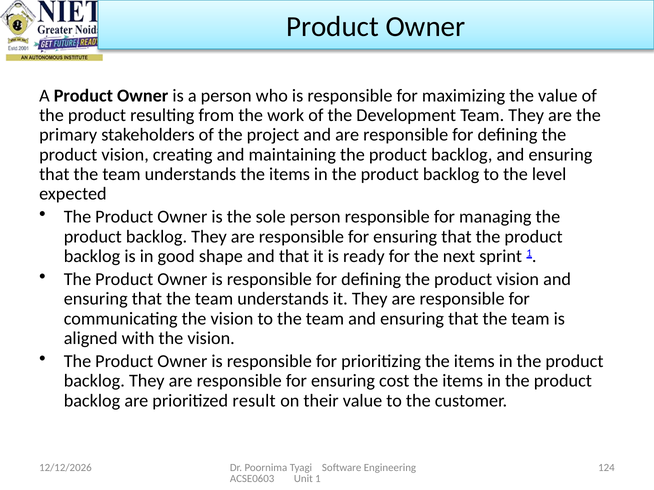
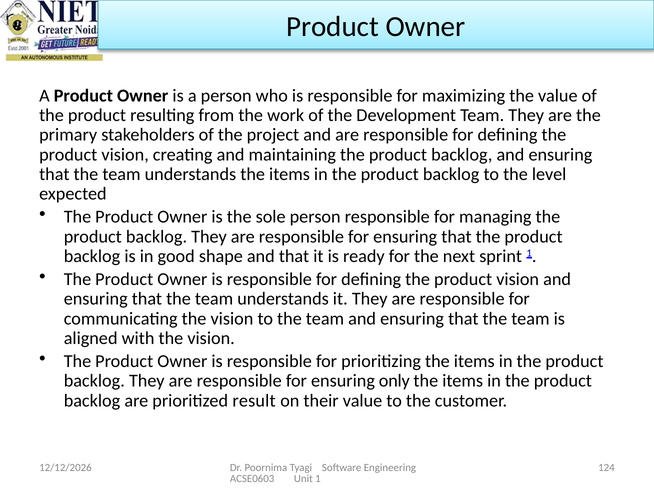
cost: cost -> only (394, 381)
